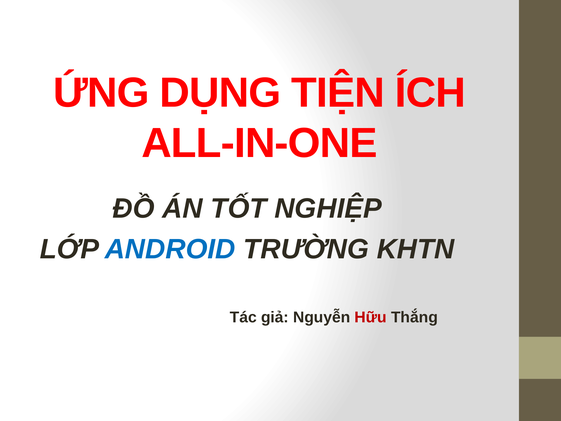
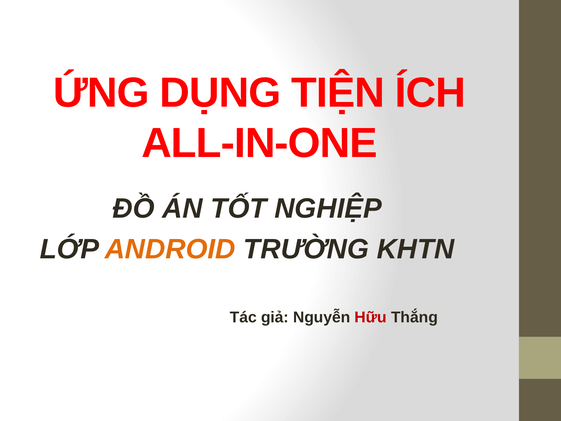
ANDROID colour: blue -> orange (170, 249)
